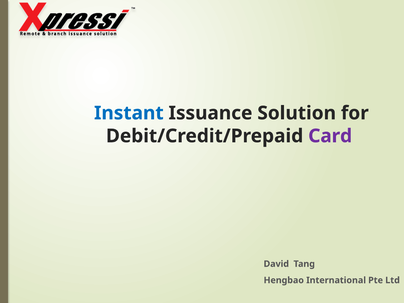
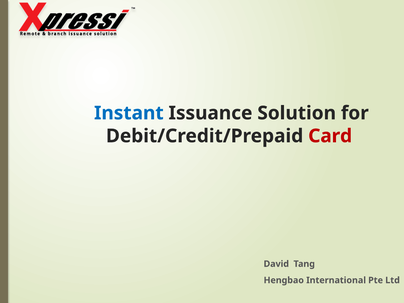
Card colour: purple -> red (330, 136)
